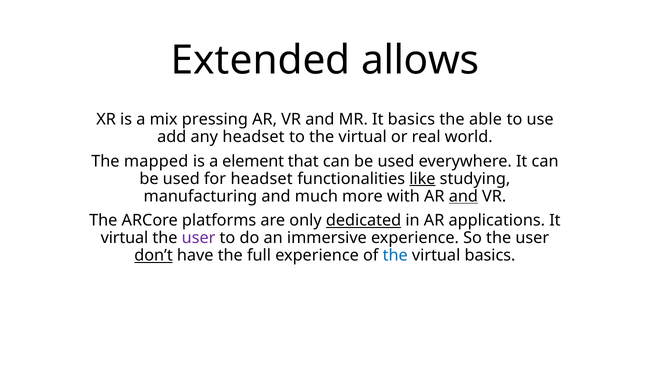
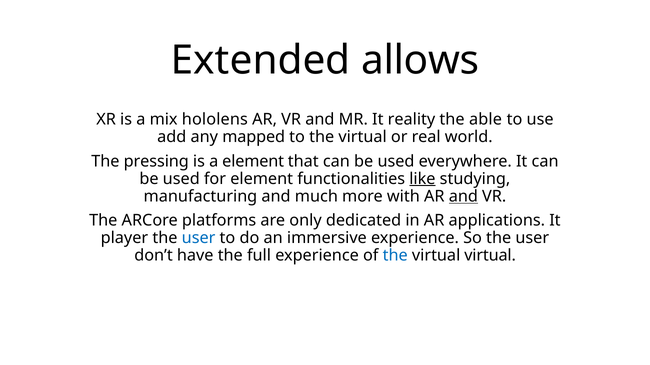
pressing: pressing -> hololens (215, 120)
It basics: basics -> reality (411, 120)
any headset: headset -> mapped (254, 137)
mapped: mapped -> pressing (156, 162)
for headset: headset -> element (262, 179)
dedicated underline: present -> none (364, 221)
virtual: virtual -> player (124, 238)
user colour: purple -> blue (199, 238)
don’t underline: present -> none (154, 256)
virtual basics: basics -> virtual (490, 256)
